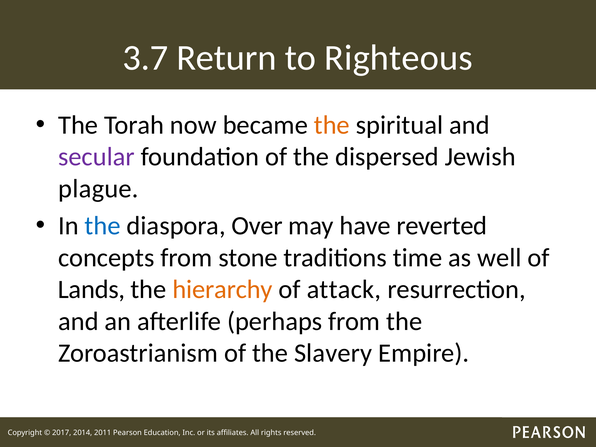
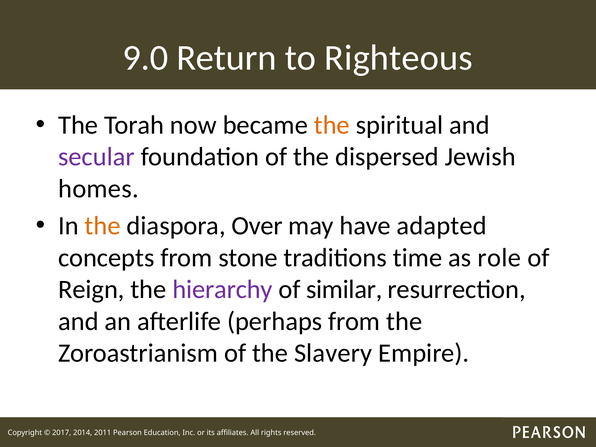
3.7: 3.7 -> 9.0 (145, 58)
plague: plague -> homes (98, 189)
the colour: blue -> orange (103, 226)
reverted: reverted -> adapted (442, 226)
well: well -> role (499, 258)
Lands: Lands -> Reign (91, 289)
hierarchy colour: orange -> purple (223, 289)
attack: attack -> similar (344, 289)
